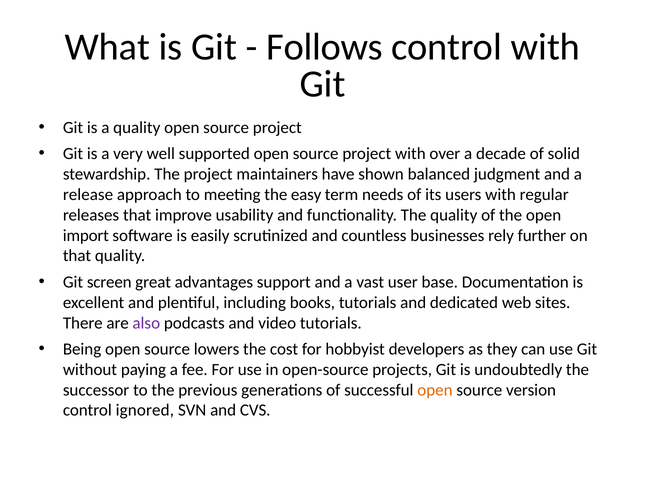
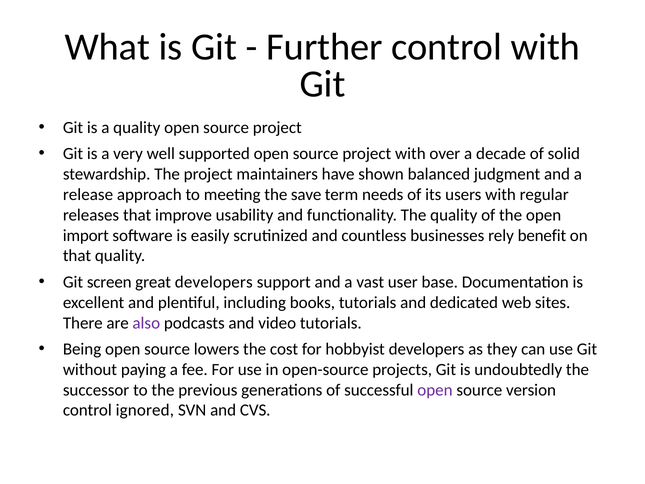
Follows: Follows -> Further (324, 47)
easy: easy -> save (306, 194)
further: further -> benefit (542, 235)
great advantages: advantages -> developers (214, 282)
open colour: orange -> purple (435, 390)
